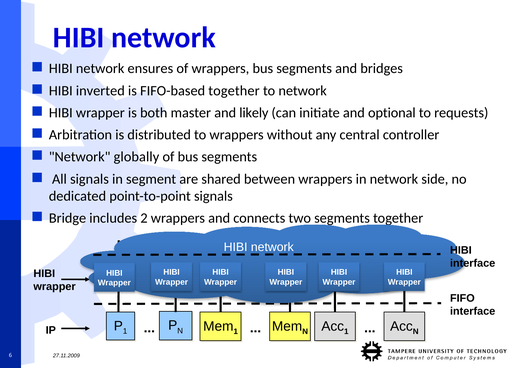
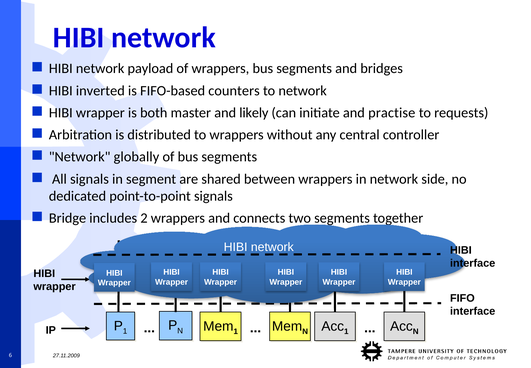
ensures: ensures -> payload (150, 68)
FIFO-based together: together -> counters (234, 91)
optional: optional -> practise (392, 113)
